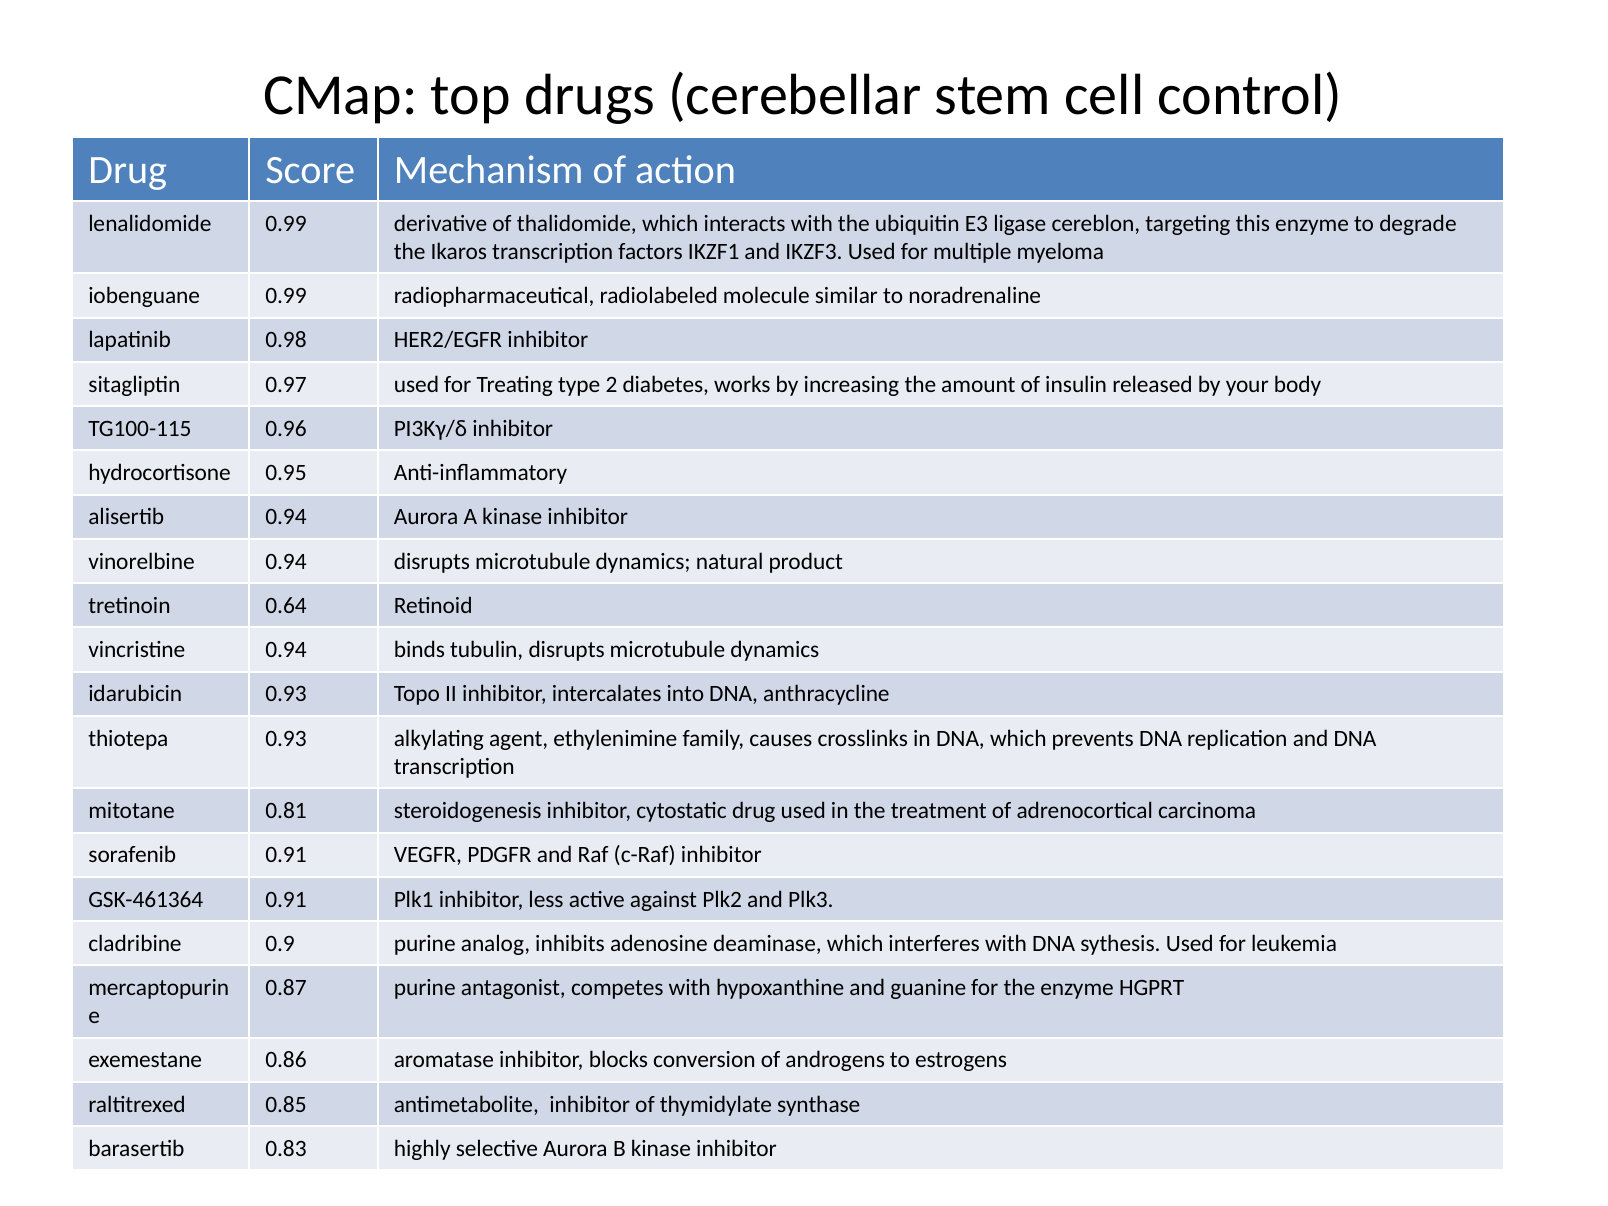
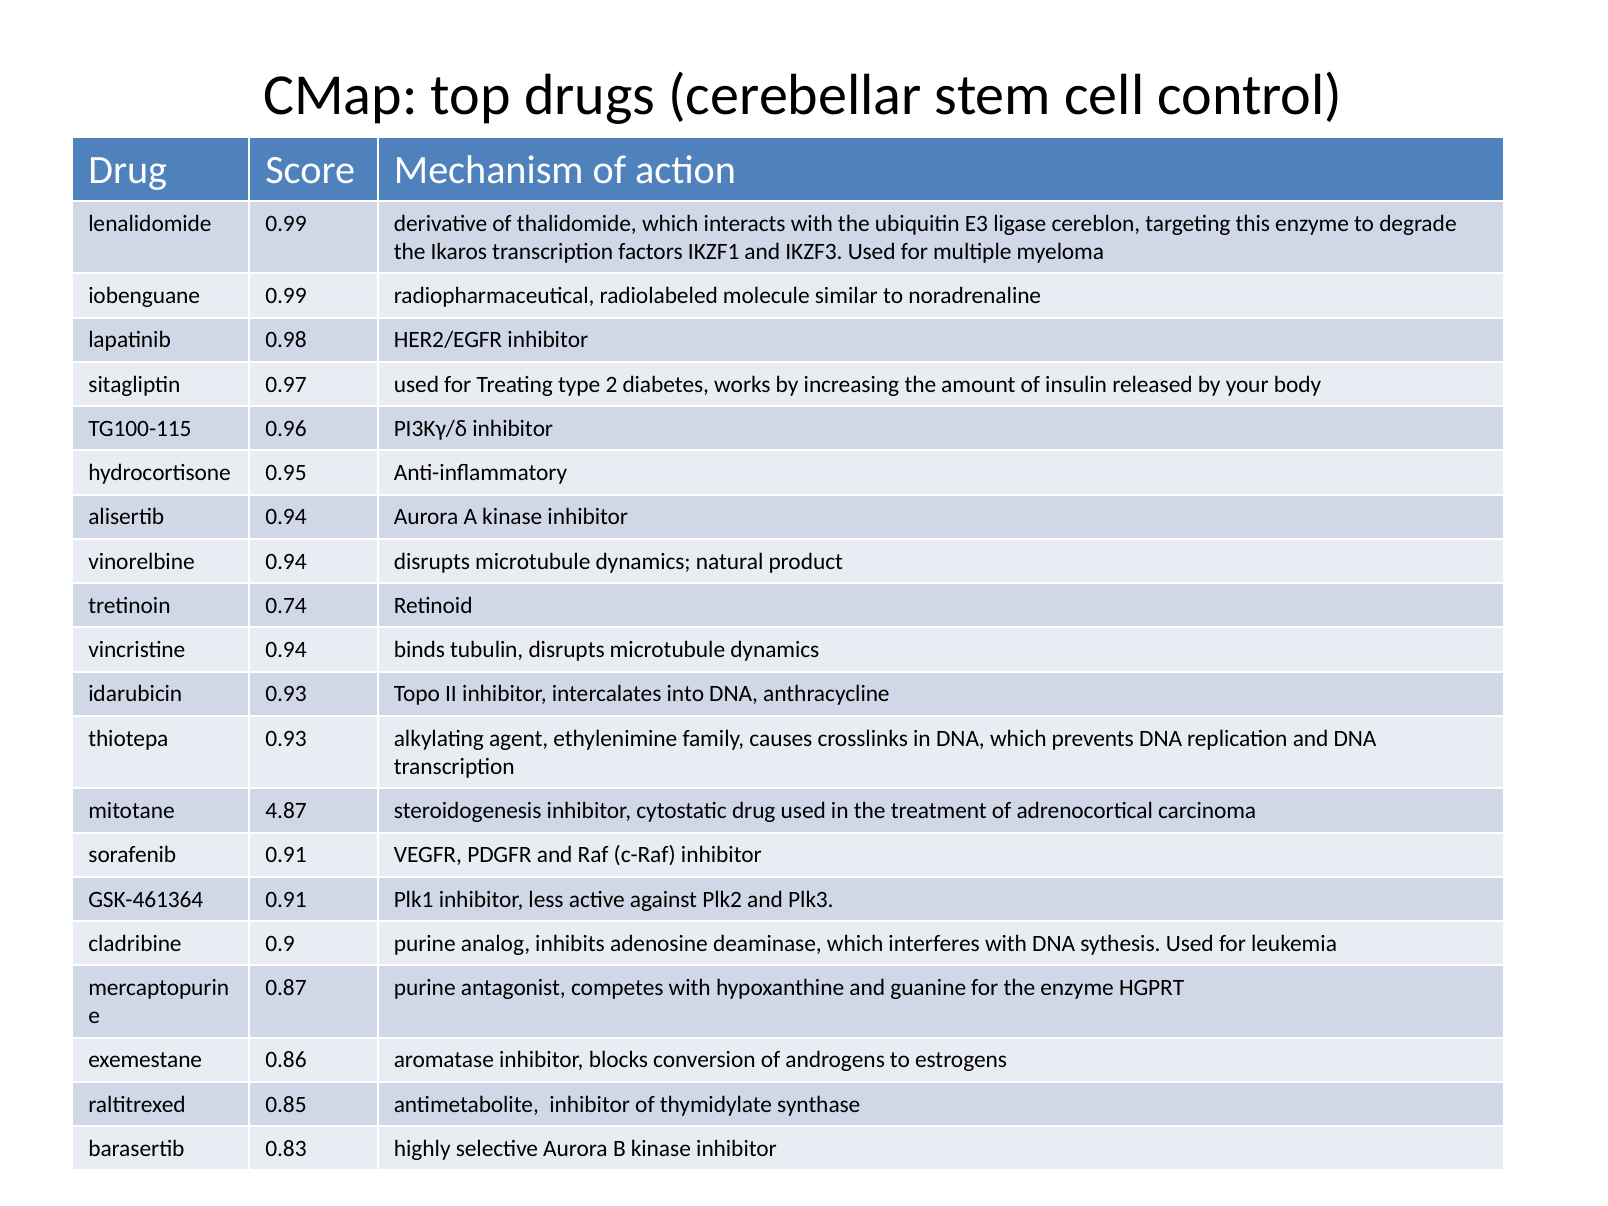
0.64: 0.64 -> 0.74 (286, 606)
0.81: 0.81 -> 4.87 (286, 811)
